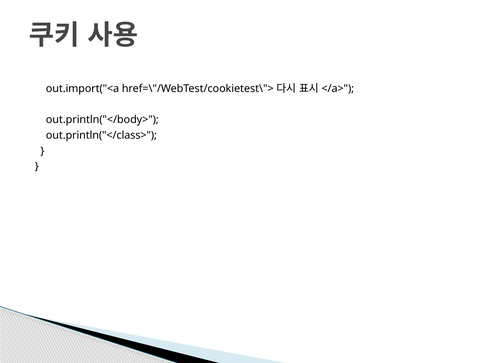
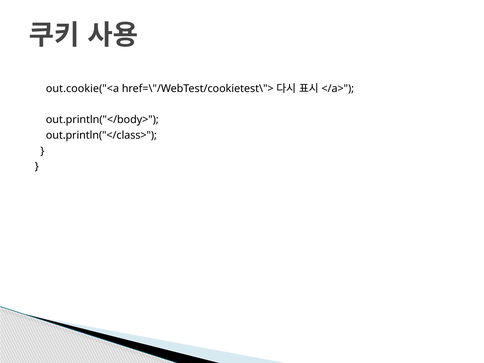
out.import("<a: out.import("<a -> out.cookie("<a (82, 89)
